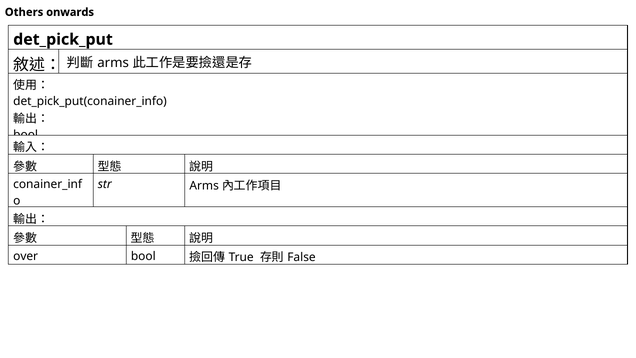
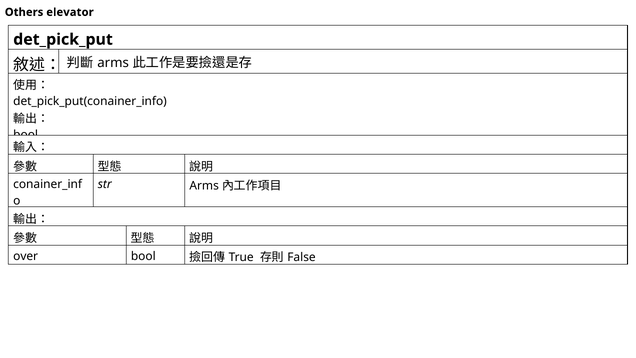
onwards: onwards -> elevator (70, 12)
